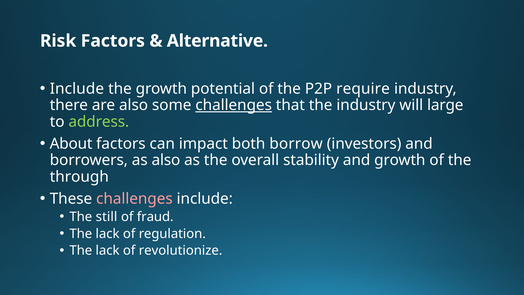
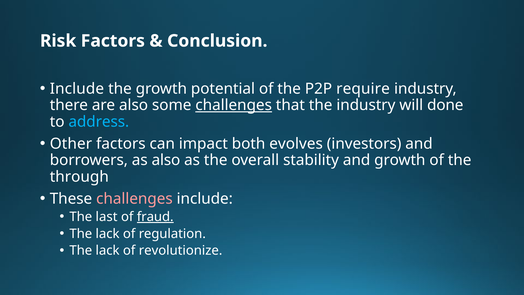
Alternative: Alternative -> Conclusion (217, 41)
large: large -> done (445, 105)
address colour: light green -> light blue (99, 122)
About: About -> Other (71, 144)
borrow: borrow -> evolves (296, 144)
still: still -> last (107, 217)
fraud underline: none -> present (155, 217)
